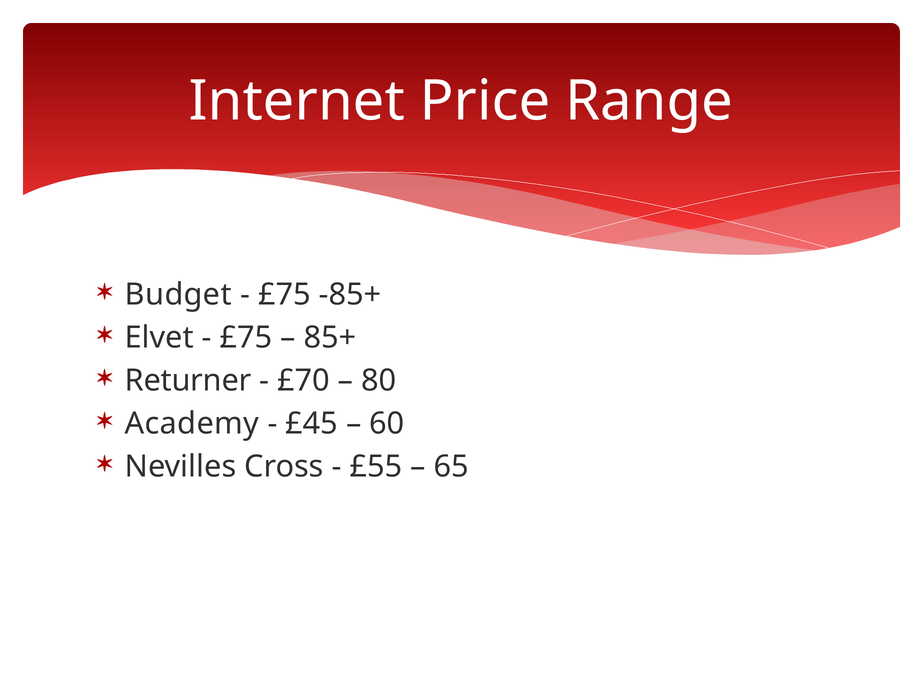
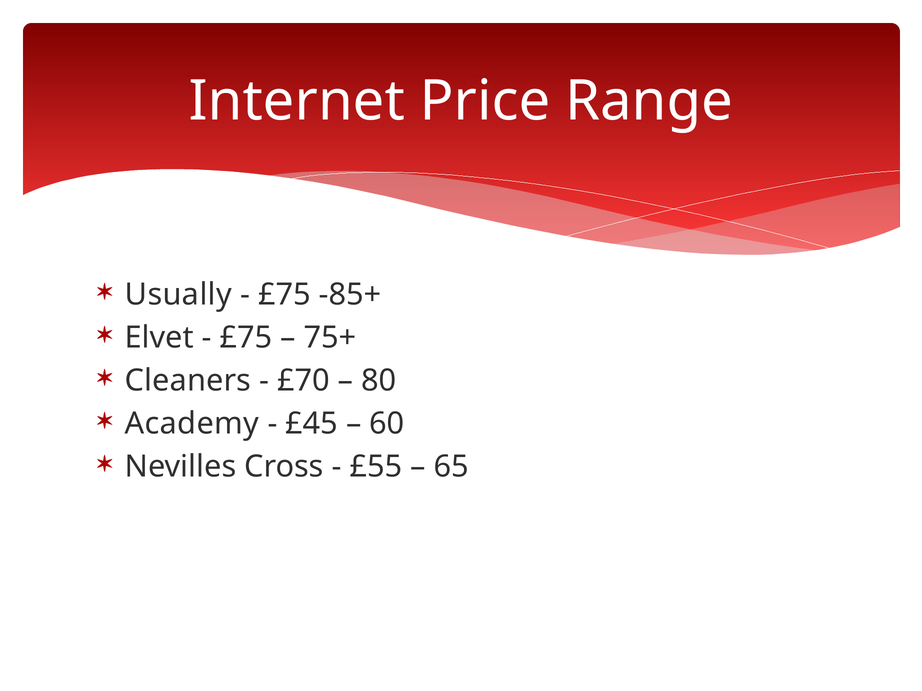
Budget: Budget -> Usually (178, 295)
85+: 85+ -> 75+ (330, 338)
Returner: Returner -> Cleaners (188, 381)
